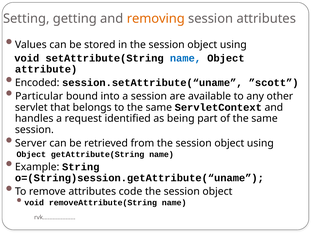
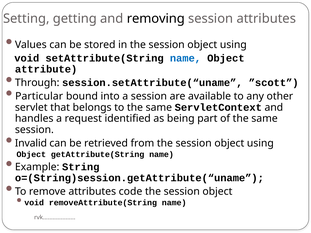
removing colour: orange -> black (156, 19)
Encoded: Encoded -> Through (37, 83)
Server: Server -> Invalid (31, 143)
